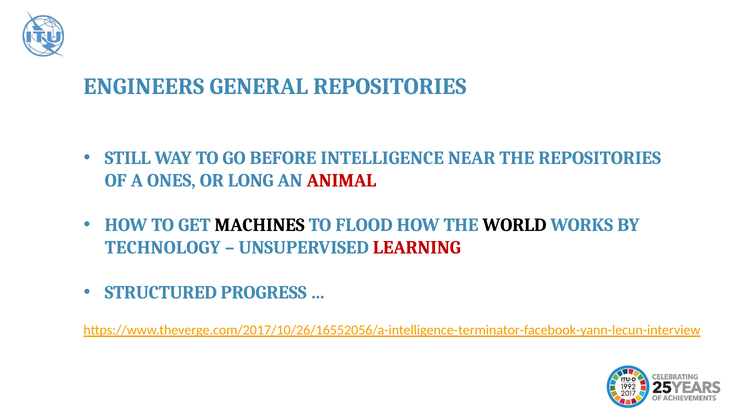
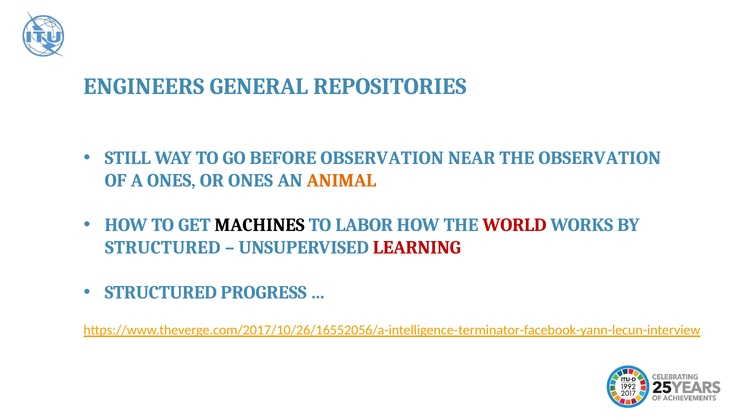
BEFORE INTELLIGENCE: INTELLIGENCE -> OBSERVATION (382, 158)
THE REPOSITORIES: REPOSITORIES -> OBSERVATION (600, 158)
OR LONG: LONG -> ONES (251, 181)
ANIMAL colour: red -> orange (342, 181)
FLOOD: FLOOD -> LABOR (364, 225)
WORLD colour: black -> red (515, 225)
TECHNOLOGY: TECHNOLOGY -> STRUCTURED (163, 248)
